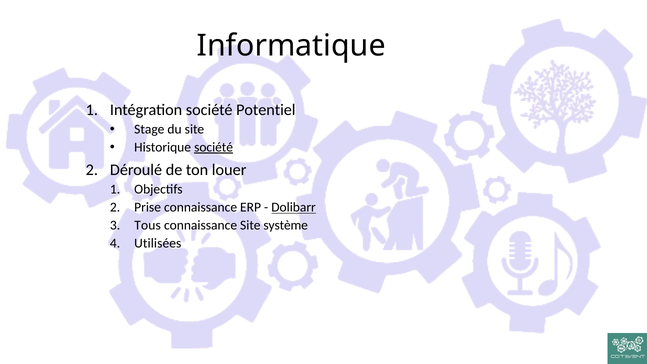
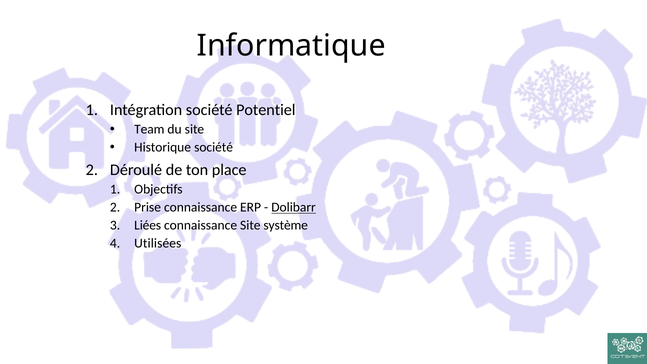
Stage: Stage -> Team (149, 129)
société underline: present -> none (214, 147)
louer: louer -> place (229, 170)
Tous: Tous -> Liées (148, 225)
